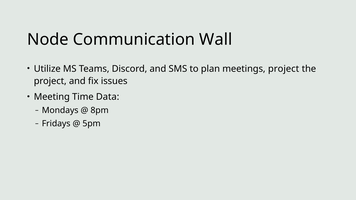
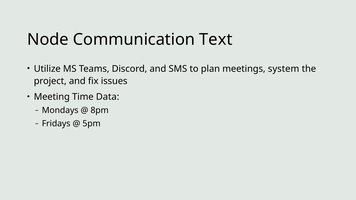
Wall: Wall -> Text (216, 39)
meetings project: project -> system (284, 69)
